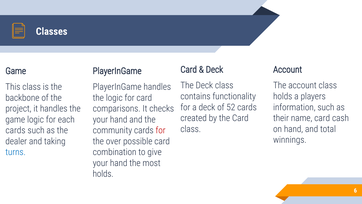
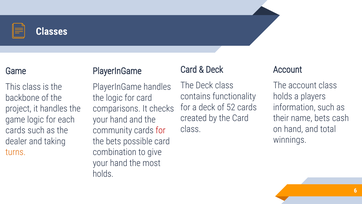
name card: card -> bets (322, 118)
the over: over -> bets (113, 141)
turns colour: blue -> orange (16, 152)
